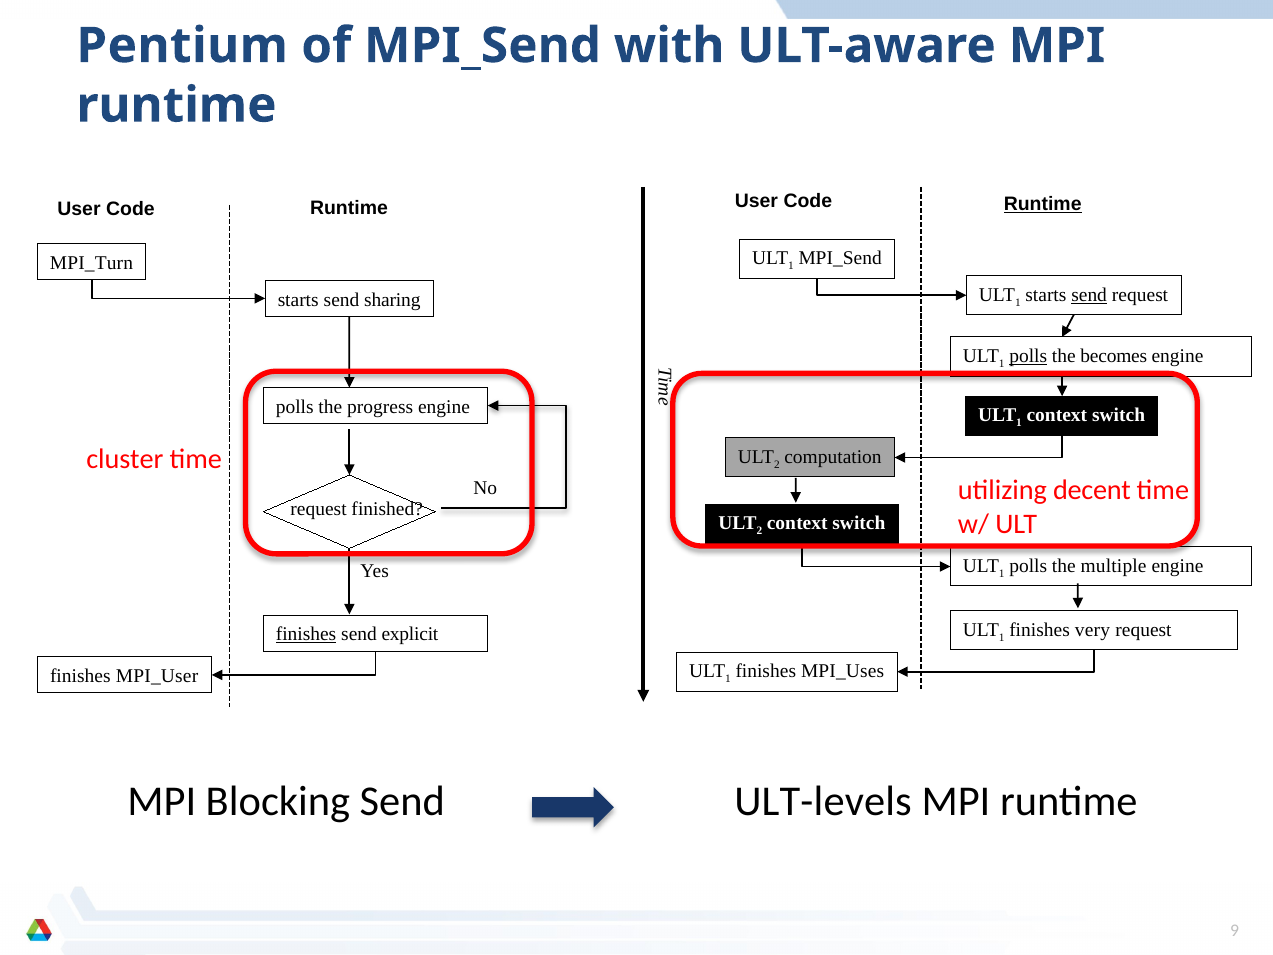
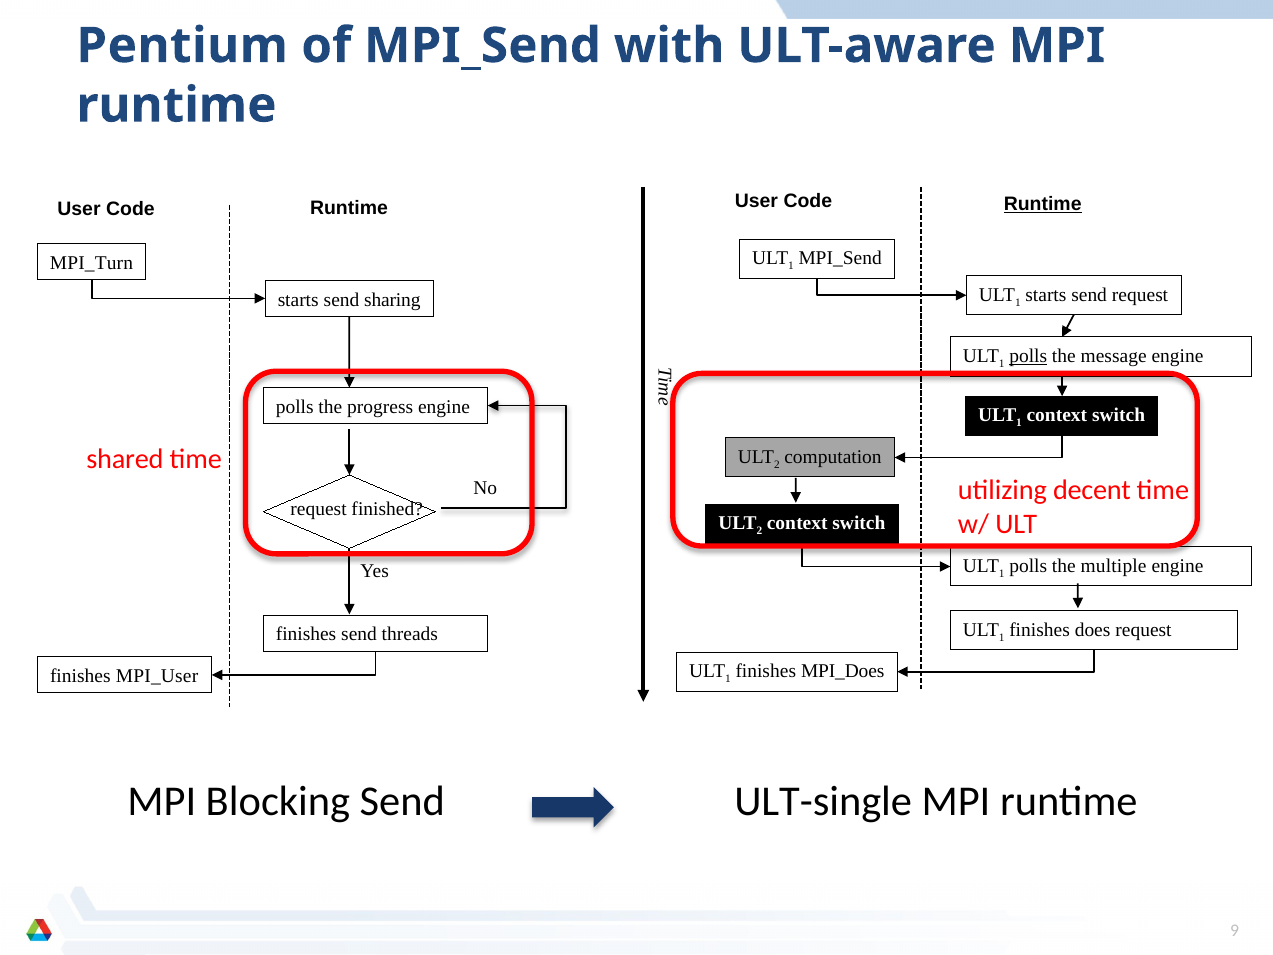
send underline: present -> none (1089, 295)
becomes: becomes -> message (1114, 356)
cluster: cluster -> shared (125, 459)
very: very -> does (1093, 630)
finishes underline: present -> none (306, 634)
explicit: explicit -> threads (410, 634)
MPI_Uses: MPI_Uses -> MPI_Does (843, 671)
ULT-levels: ULT-levels -> ULT-single (823, 801)
